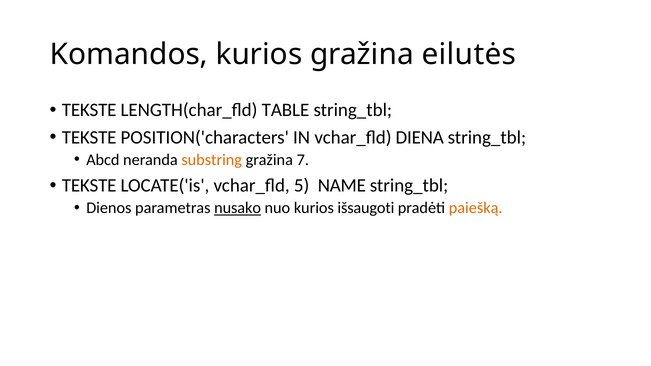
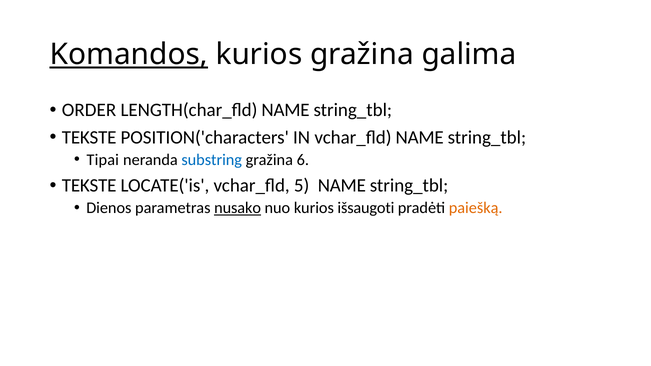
Komandos underline: none -> present (129, 55)
eilutės: eilutės -> galima (469, 55)
TEKSTE: TEKSTE -> ORDER (89, 110)
LENGTH(char_fld TABLE: TABLE -> NAME (286, 110)
vchar_fld DIENA: DIENA -> NAME (420, 137)
Abcd: Abcd -> Tipai (103, 160)
substring colour: orange -> blue (212, 160)
7: 7 -> 6 (303, 160)
